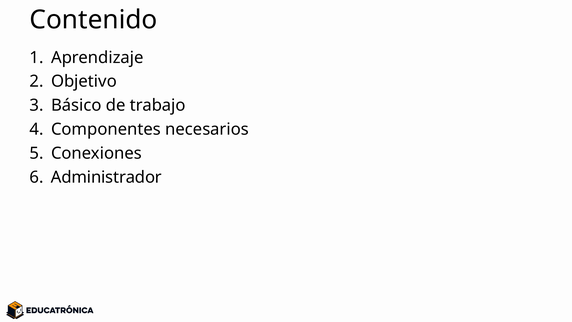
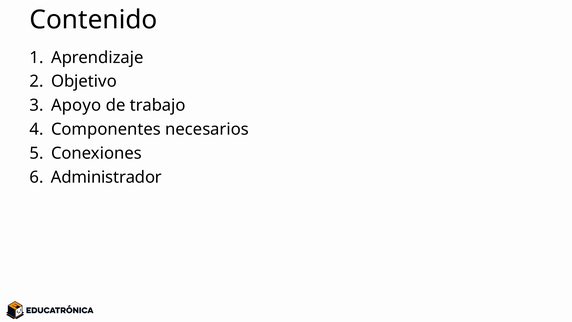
Básico: Básico -> Apoyo (76, 105)
